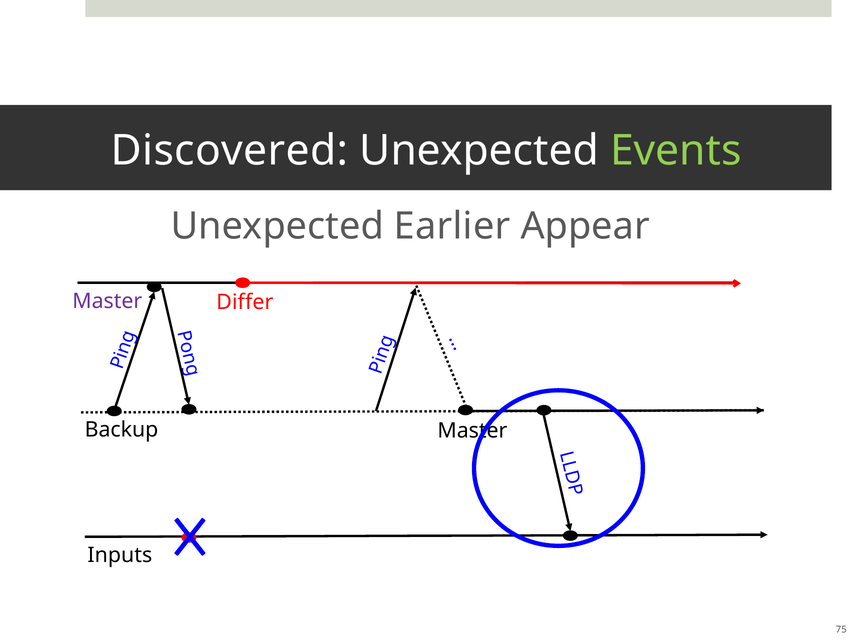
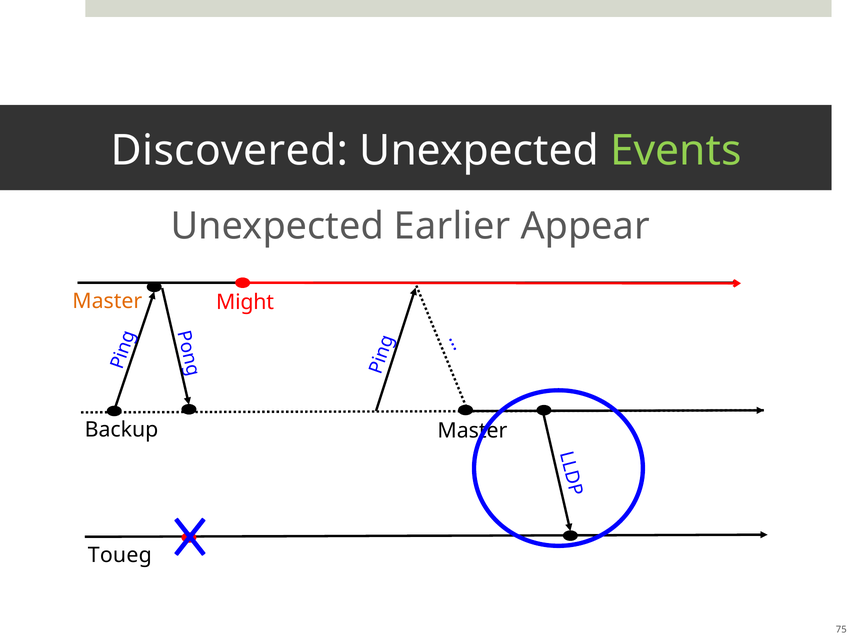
Master colour: purple -> orange (107, 301)
Differ: Differ -> Might (245, 302)
Inputs: Inputs -> Toueg (120, 555)
